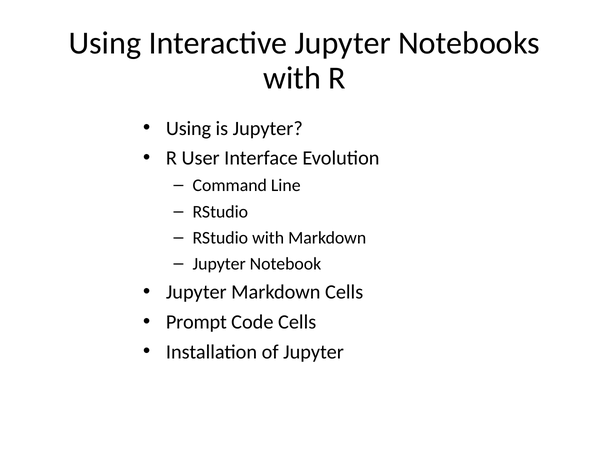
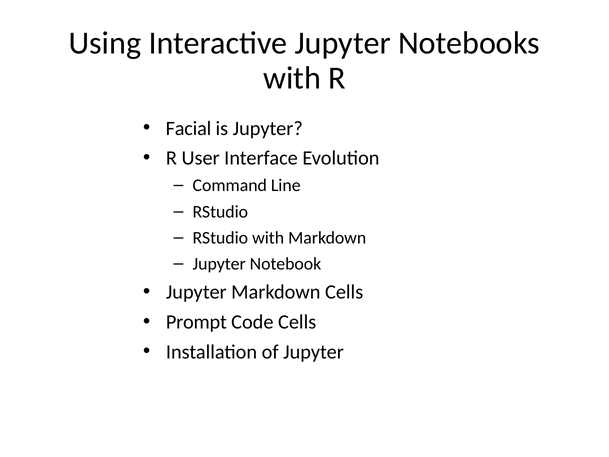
Using: Using -> Facial (189, 128)
